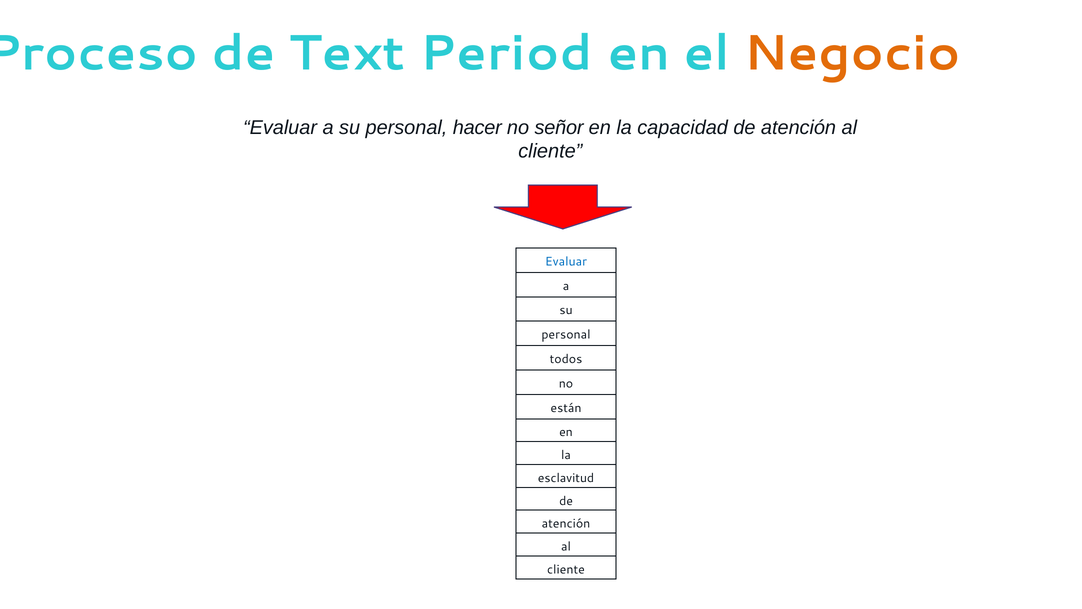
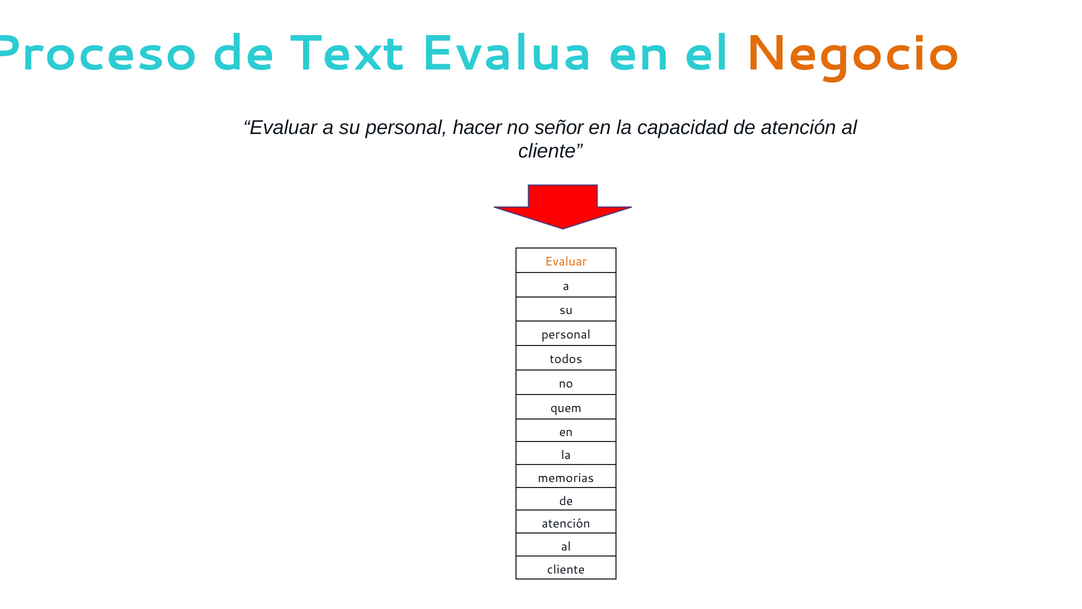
Period: Period -> Evalua (506, 53)
Evaluar colour: blue -> orange (566, 261)
están: están -> quem (566, 408)
esclavitud: esclavitud -> memorias (566, 478)
